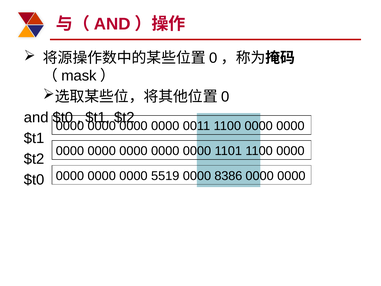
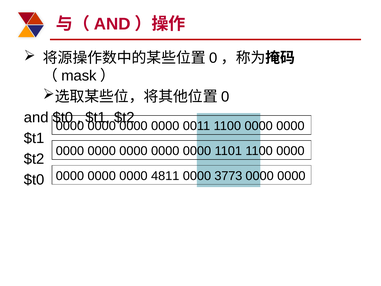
5519: 5519 -> 4811 (165, 176)
8386: 8386 -> 3773 (228, 176)
